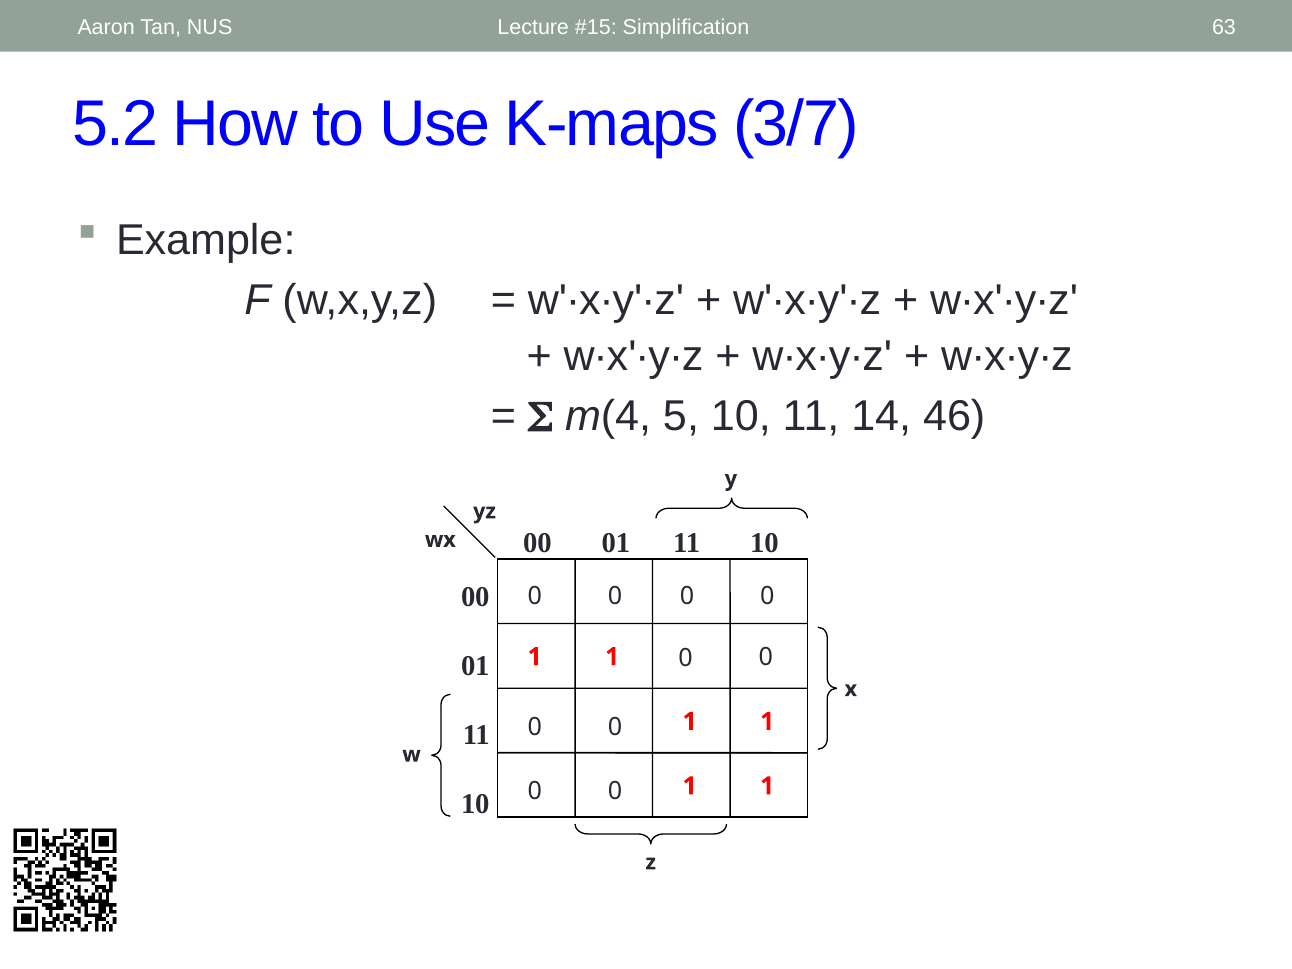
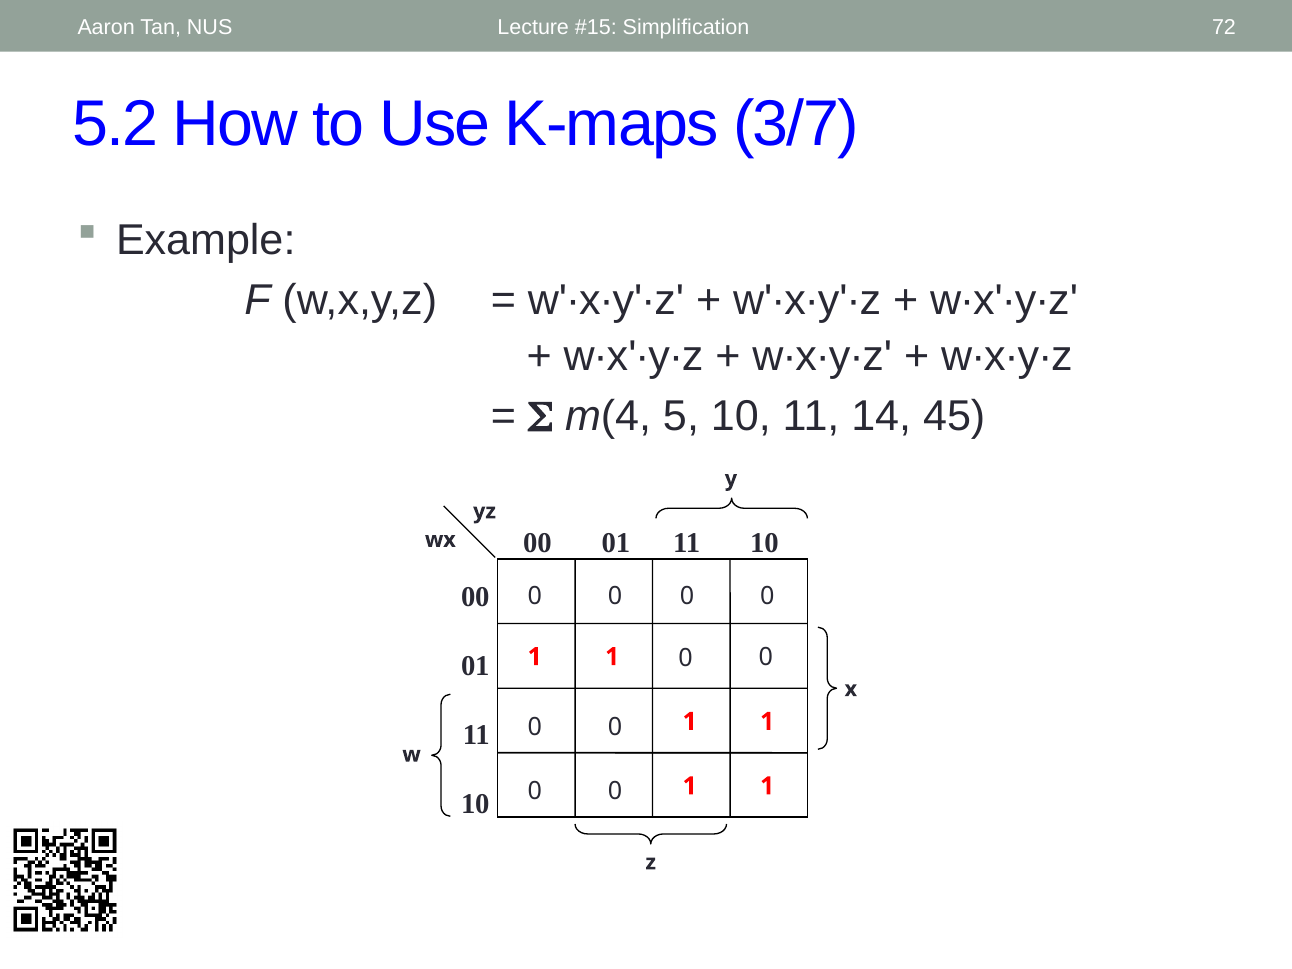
63: 63 -> 72 (1224, 27)
46: 46 -> 45 (954, 417)
